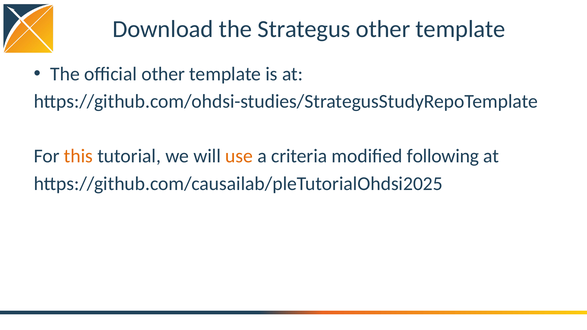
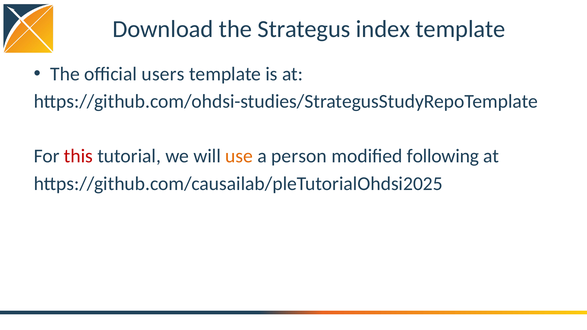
Strategus other: other -> index (383, 29)
official other: other -> users (163, 74)
this colour: orange -> red (78, 156)
criteria: criteria -> person (299, 156)
